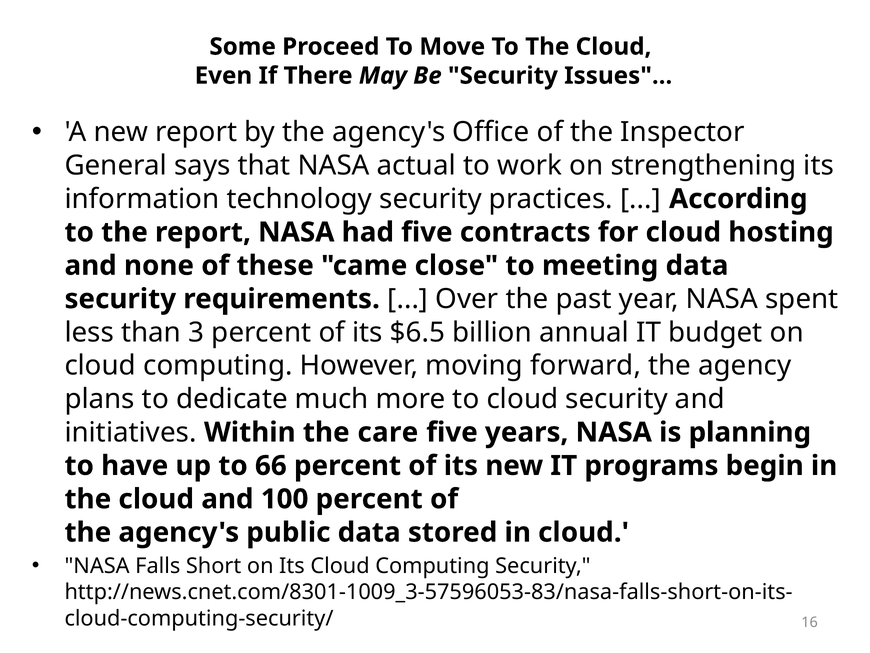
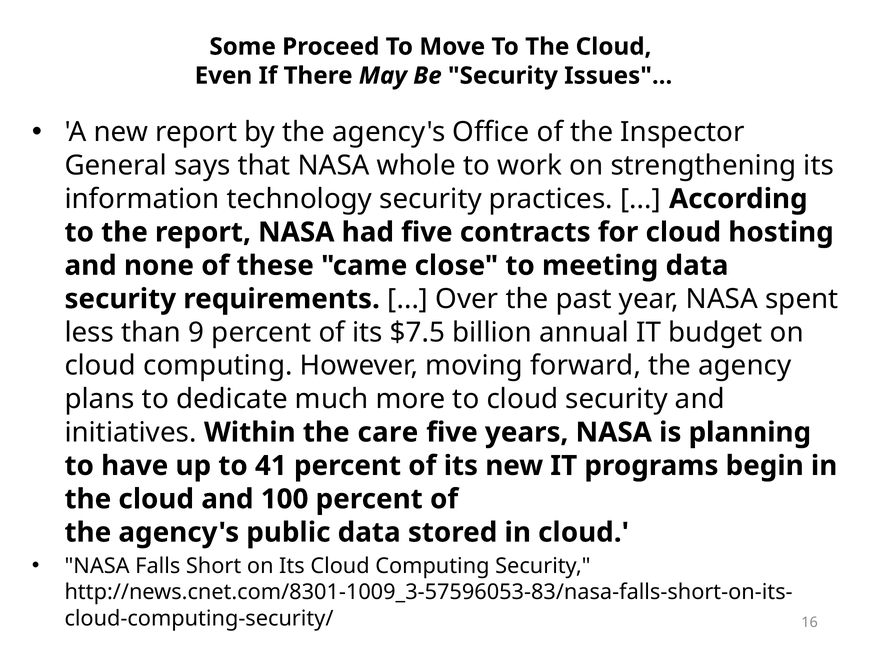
actual: actual -> whole (416, 165)
3: 3 -> 9 (196, 332)
$6.5: $6.5 -> $7.5 (417, 332)
66: 66 -> 41 (271, 465)
